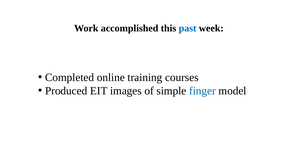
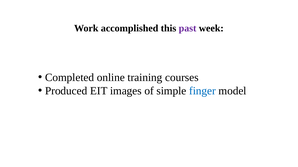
past colour: blue -> purple (188, 28)
